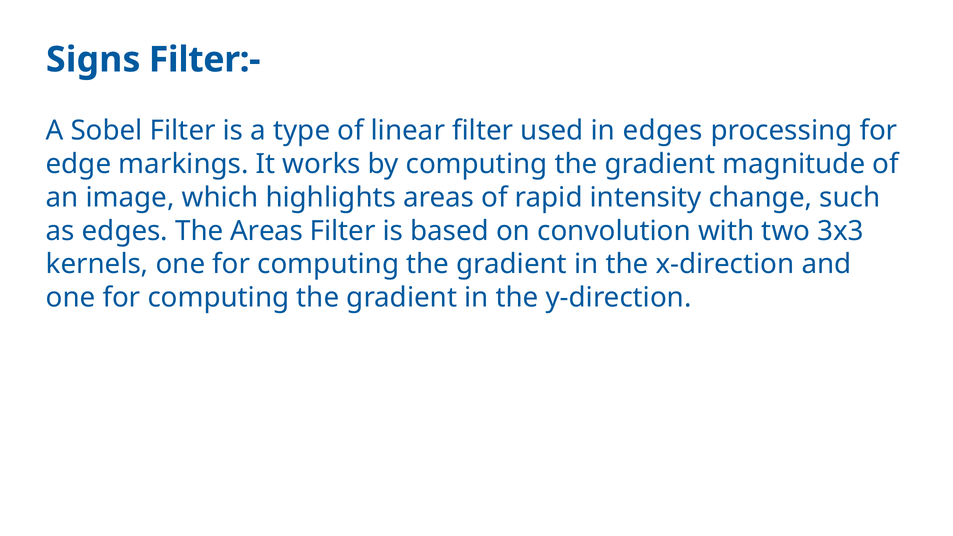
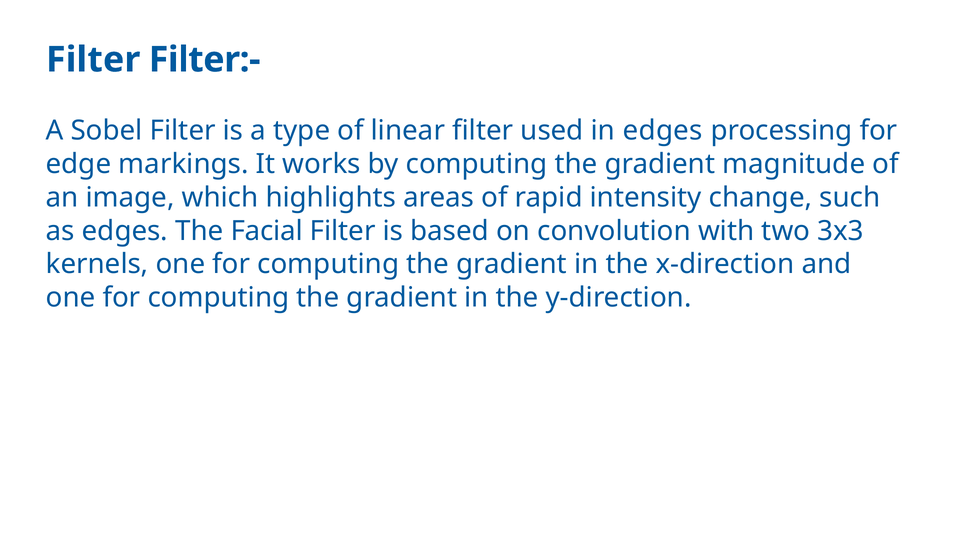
Signs: Signs -> Filter (93, 60)
The Areas: Areas -> Facial (267, 231)
